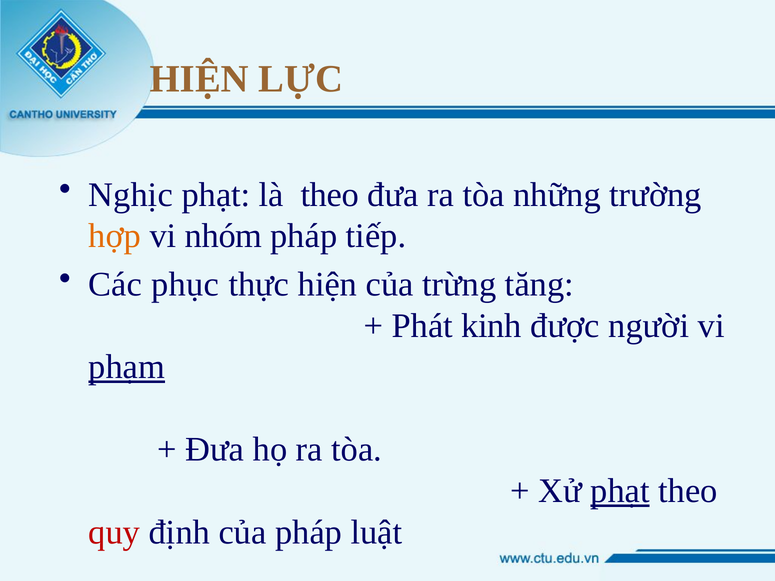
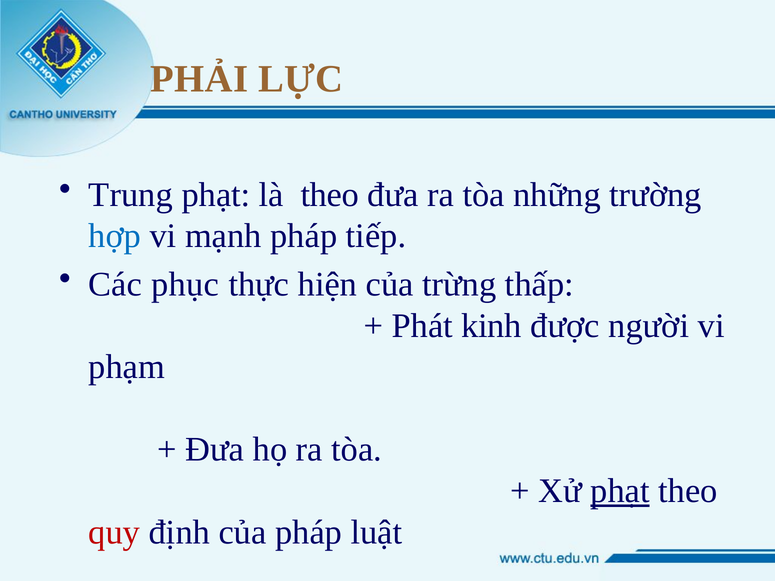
HIỆN: HIỆN -> PHẢI (199, 79)
Nghịc: Nghịc -> Trung (131, 195)
hợp colour: orange -> blue (115, 236)
nhóm: nhóm -> mạnh (223, 236)
tăng: tăng -> thấp (539, 284)
phạm underline: present -> none (127, 367)
